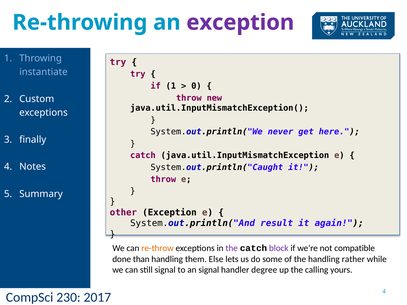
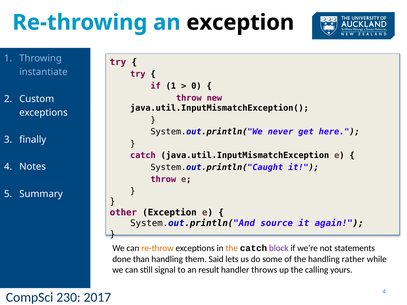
exception colour: purple -> black (240, 22)
result: result -> source (277, 224)
the colour: purple -> orange (232, 249)
compatible: compatible -> statements (355, 249)
Else: Else -> Said (216, 259)
an signal: signal -> result (209, 270)
degree: degree -> throws (264, 270)
